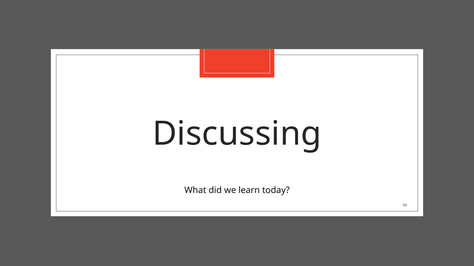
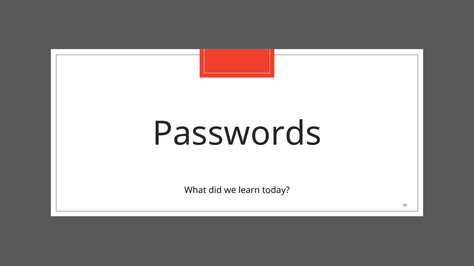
Discussing: Discussing -> Passwords (237, 134)
